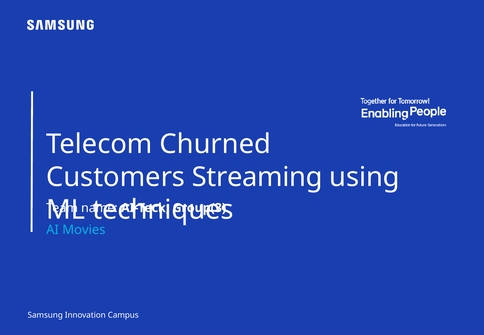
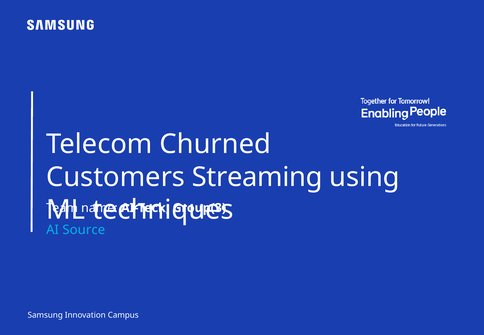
Movies: Movies -> Source (84, 230)
